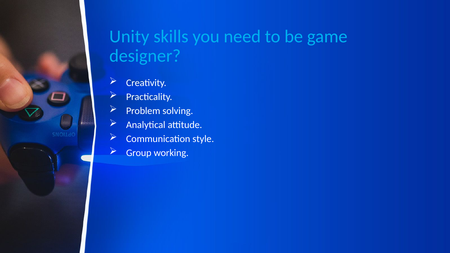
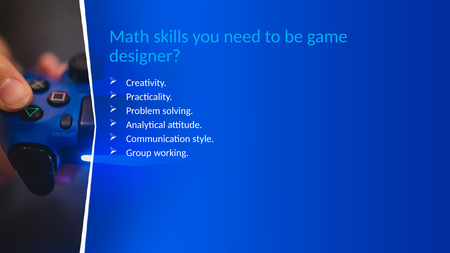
Unity: Unity -> Math (129, 36)
